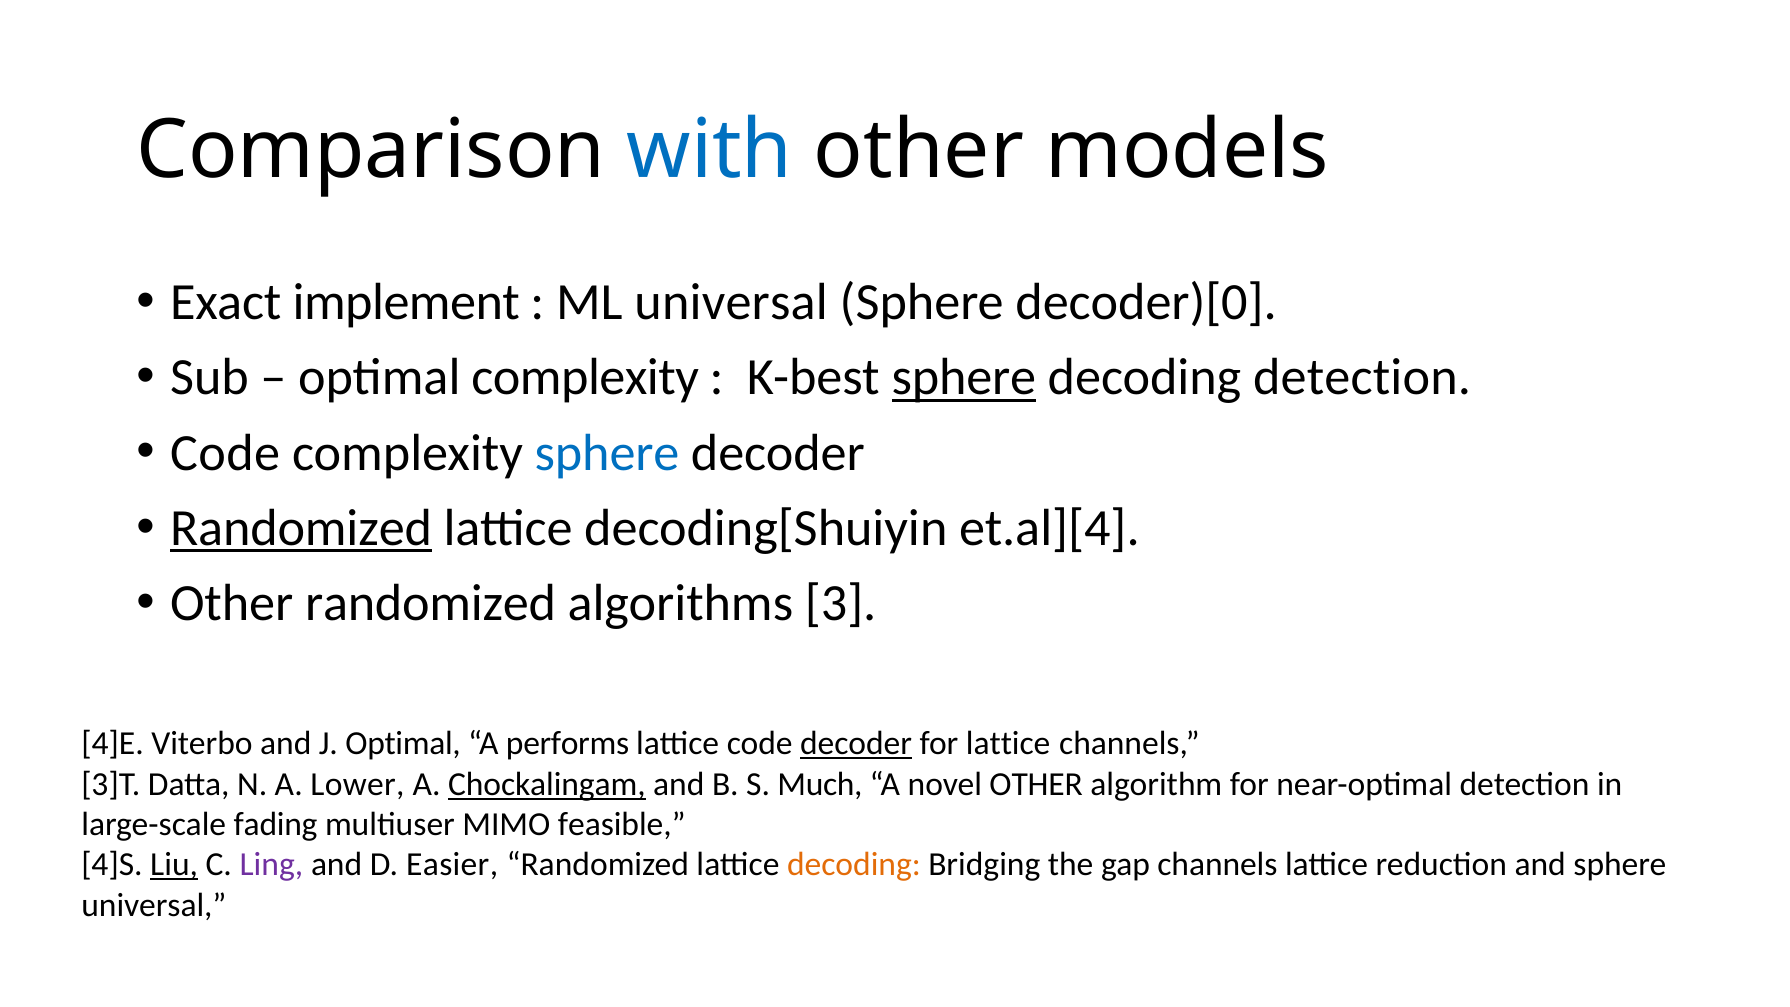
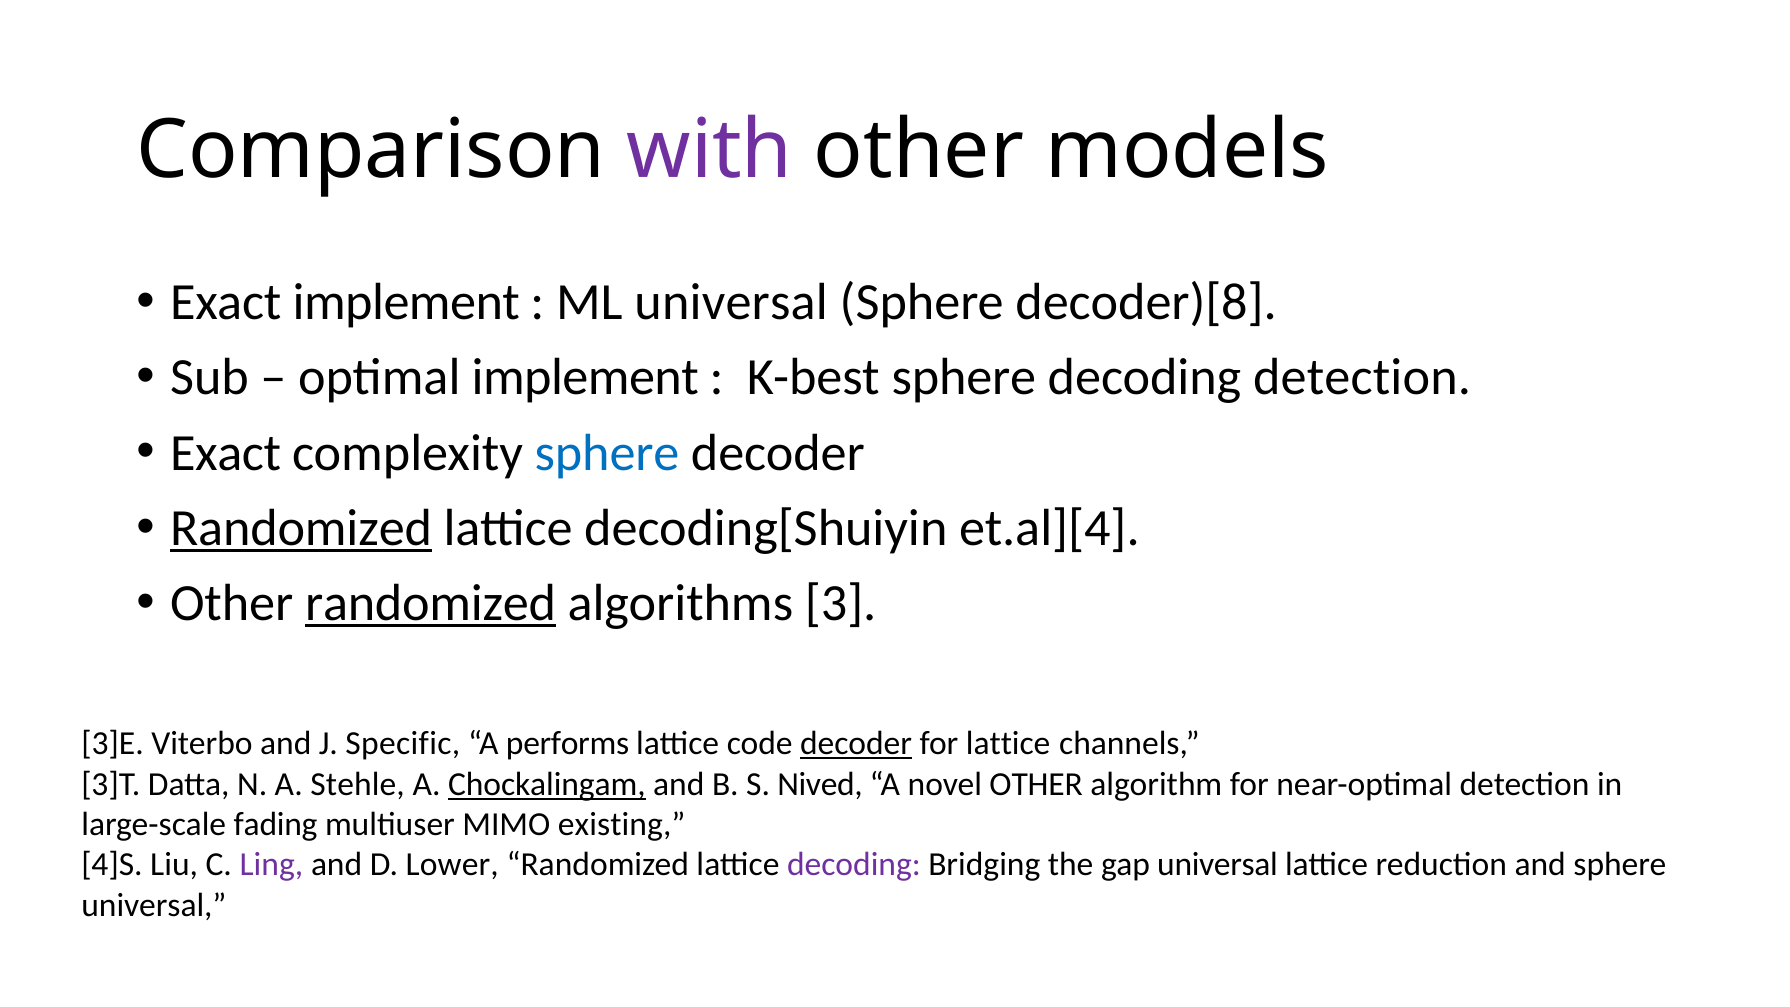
with colour: blue -> purple (710, 150)
decoder)[0: decoder)[0 -> decoder)[8 (1146, 303)
optimal complexity: complexity -> implement (585, 378)
sphere underline: present -> none (964, 378)
Code: Code -> Exact (225, 453)
randomized underline: none -> present (431, 603)
4]E: 4]E -> 3]E (113, 744)
J Optimal: Optimal -> Specific (403, 744)
Lower: Lower -> Stehle (358, 784)
Much: Much -> Nived (820, 784)
feasible: feasible -> existing (622, 824)
Liu underline: present -> none (174, 865)
Easier: Easier -> Lower (452, 865)
decoding colour: orange -> purple (854, 865)
gap channels: channels -> universal (1218, 865)
